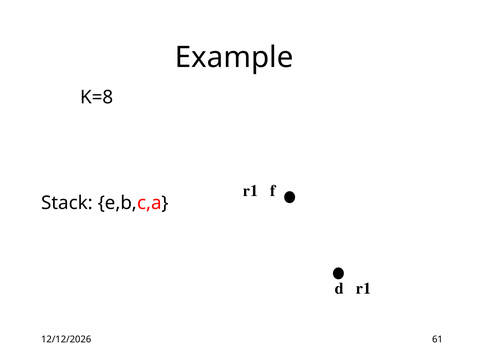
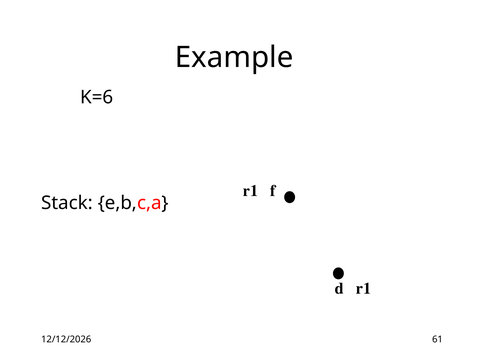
K=8: K=8 -> K=6 (97, 97)
